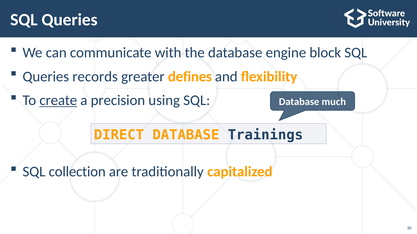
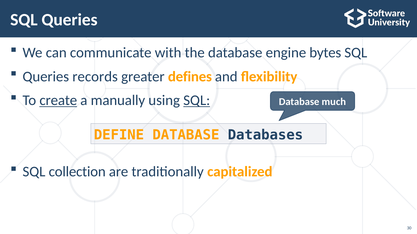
block: block -> bytes (325, 53)
precision: precision -> manually (118, 101)
SQL underline: none -> present (197, 101)
DIRECT: DIRECT -> DEFINE (119, 135)
Trainings: Trainings -> Databases (265, 135)
